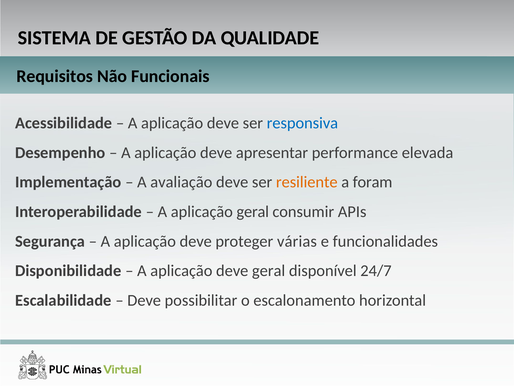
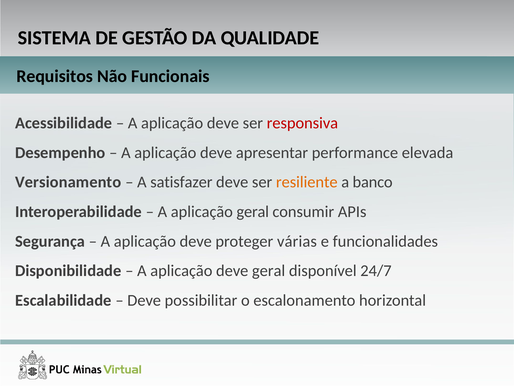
responsiva colour: blue -> red (302, 123)
Implementação: Implementação -> Versionamento (68, 182)
avaliação: avaliação -> satisfazer (181, 182)
foram: foram -> banco (373, 182)
